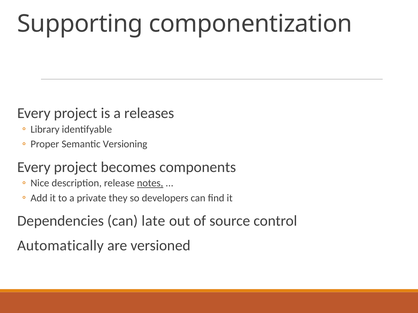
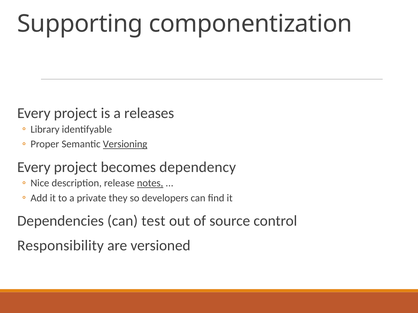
Versioning underline: none -> present (125, 144)
components: components -> dependency (198, 167)
late: late -> test (153, 221)
Automatically: Automatically -> Responsibility (60, 246)
